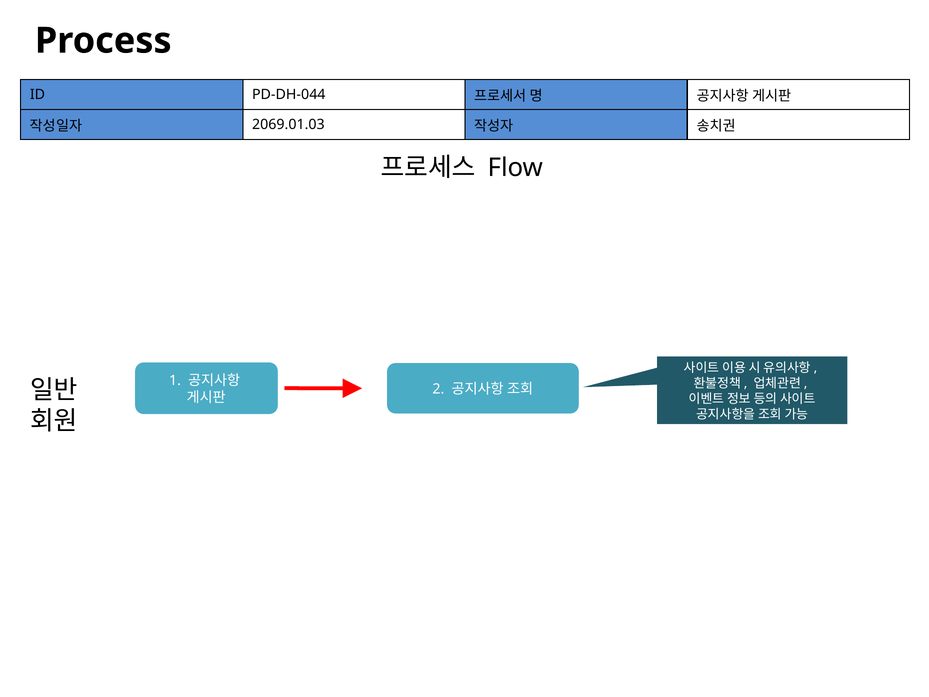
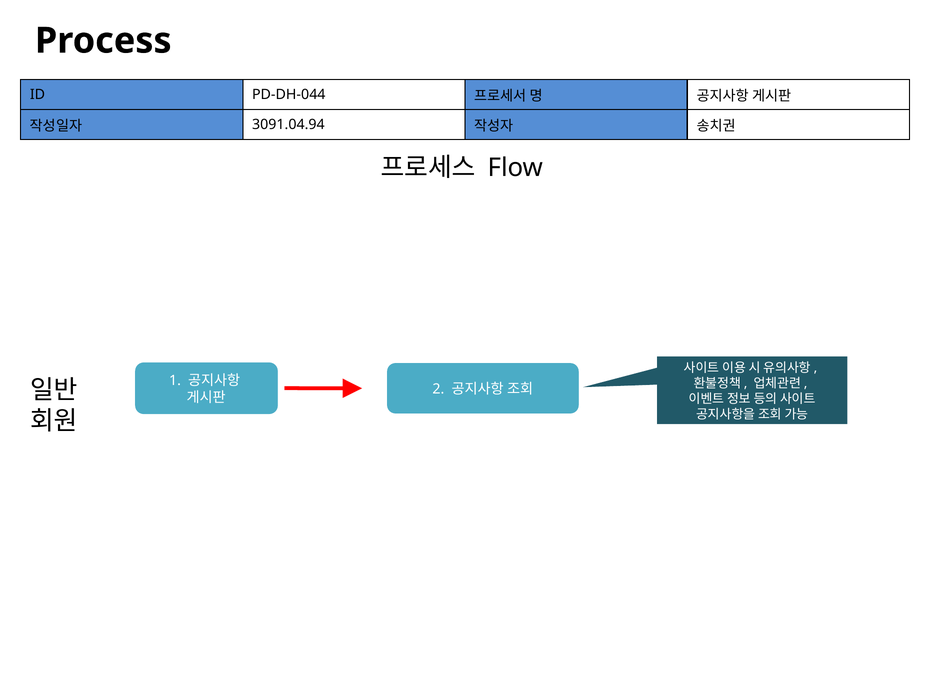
2069.01.03: 2069.01.03 -> 3091.04.94 (288, 125)
